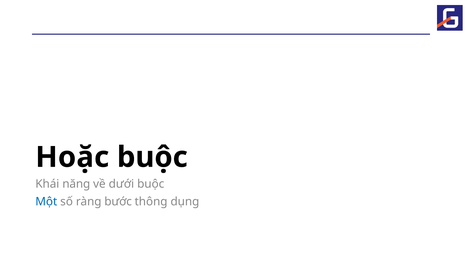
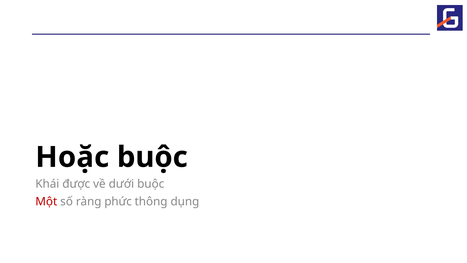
năng: năng -> được (76, 184)
Một colour: blue -> red (46, 201)
bước: bước -> phức (118, 201)
